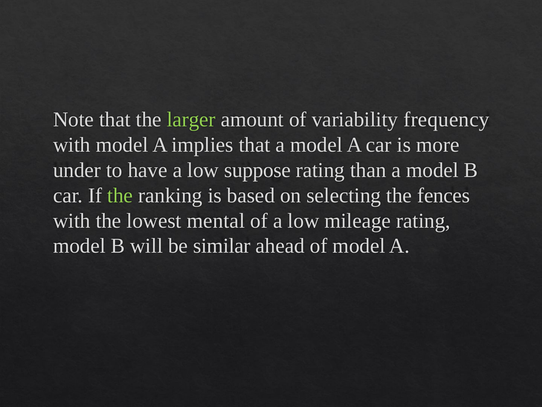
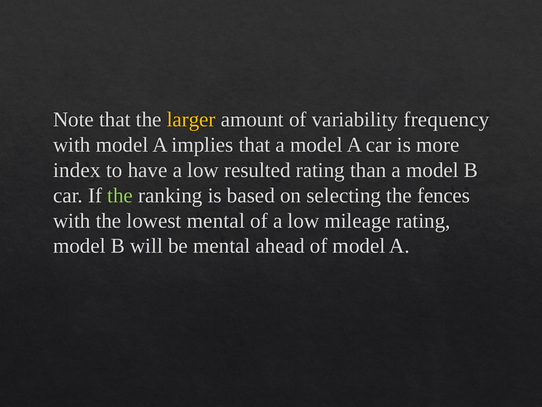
larger colour: light green -> yellow (191, 119)
under: under -> index (77, 170)
suppose: suppose -> resulted (257, 170)
be similar: similar -> mental (222, 246)
